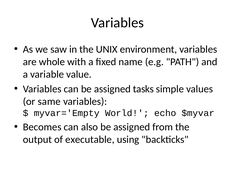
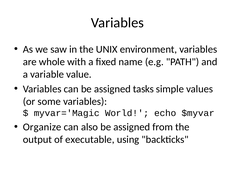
same: same -> some (49, 102)
myvar='Empty: myvar='Empty -> myvar='Magic (67, 113)
Becomes: Becomes -> Organize (42, 127)
